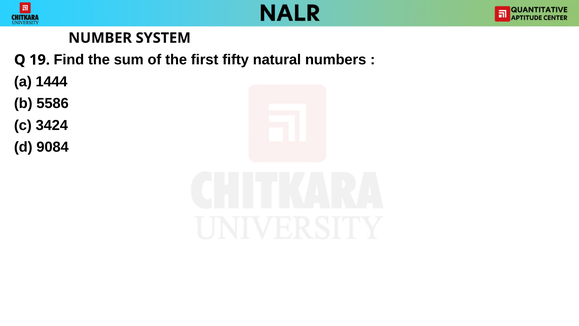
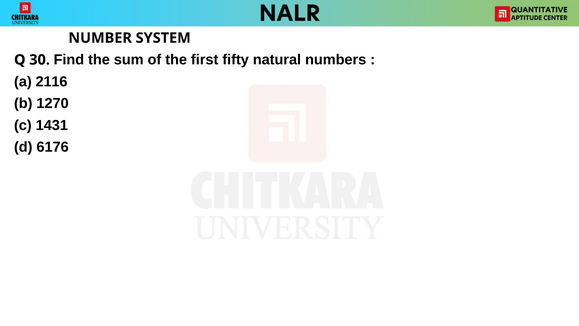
19: 19 -> 30 (40, 60)
1444: 1444 -> 2116 (52, 82)
5586: 5586 -> 1270 (53, 103)
3424: 3424 -> 1431 (52, 125)
9084: 9084 -> 6176 (53, 147)
